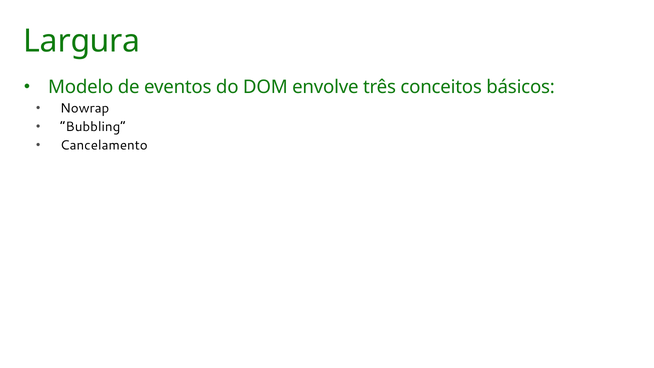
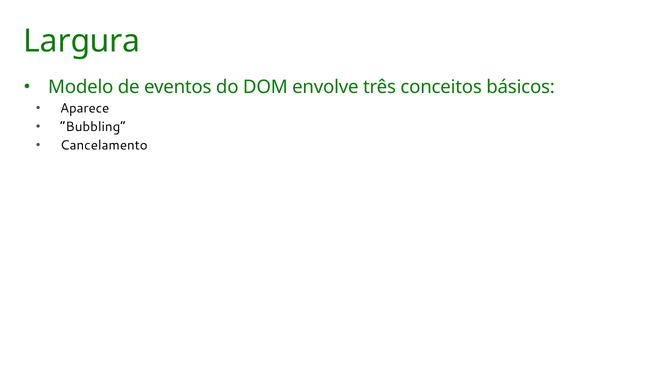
Nowrap: Nowrap -> Aparece (85, 108)
